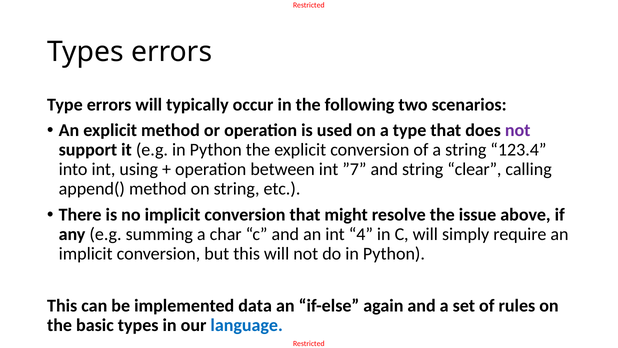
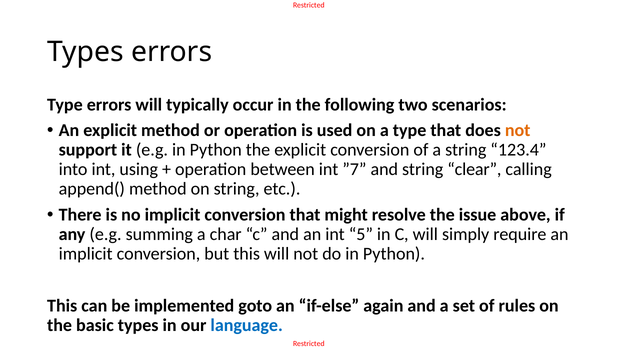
not colour: purple -> orange (518, 130)
4: 4 -> 5 (361, 234)
data: data -> goto (255, 305)
